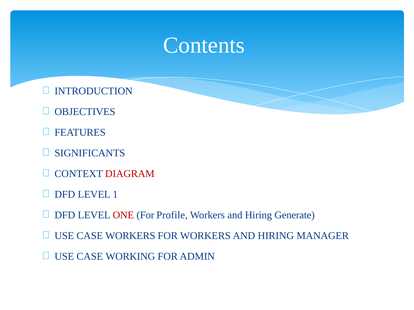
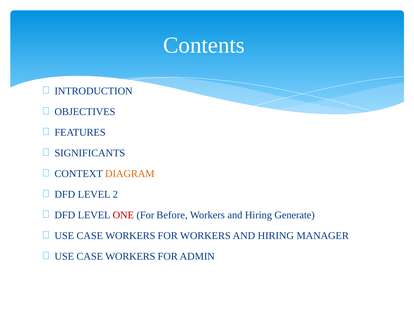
DIAGRAM colour: red -> orange (130, 174)
1: 1 -> 2 (115, 195)
Profile: Profile -> Before (172, 215)
WORKING: WORKING -> WORKERS (130, 257)
